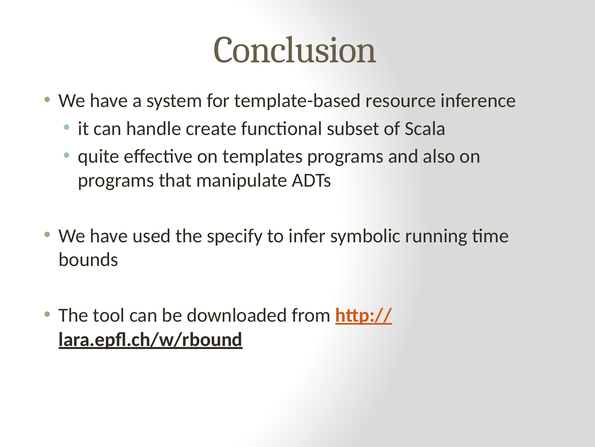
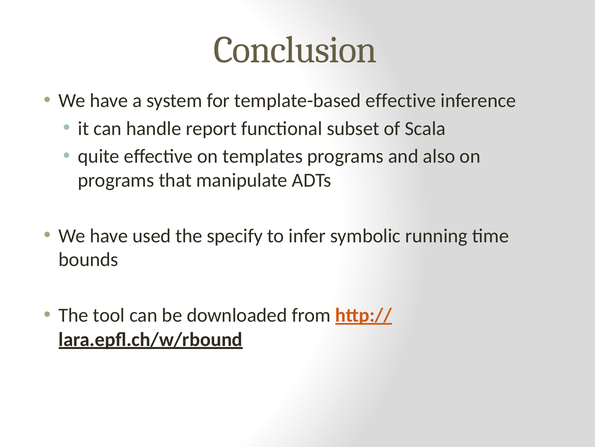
template-based resource: resource -> effective (401, 101)
create: create -> report (211, 128)
